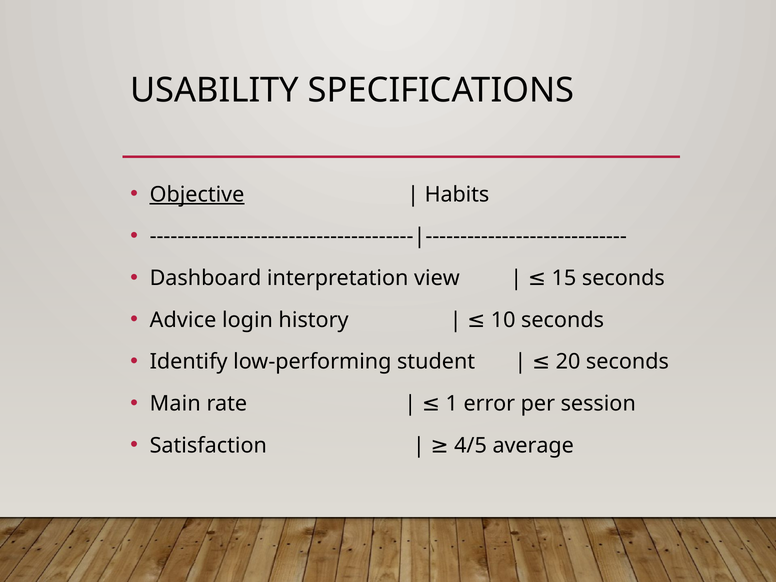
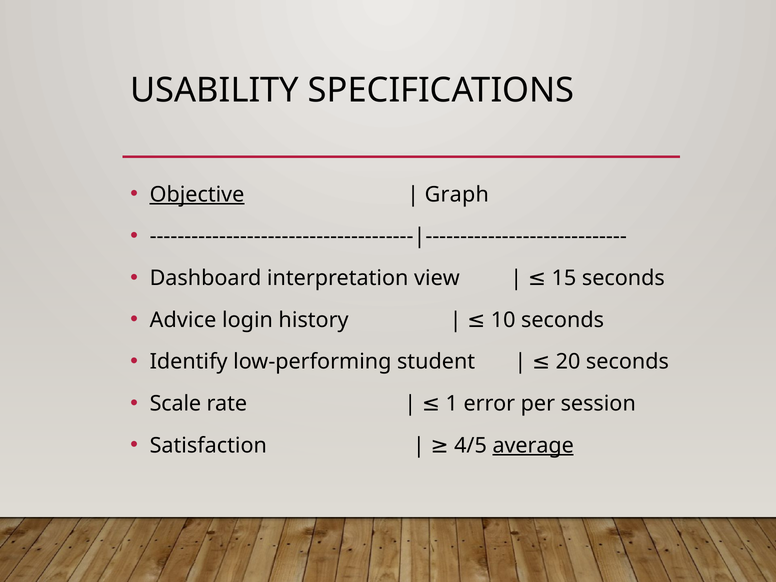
Habits: Habits -> Graph (457, 195)
Main: Main -> Scale (175, 404)
average underline: none -> present (533, 445)
